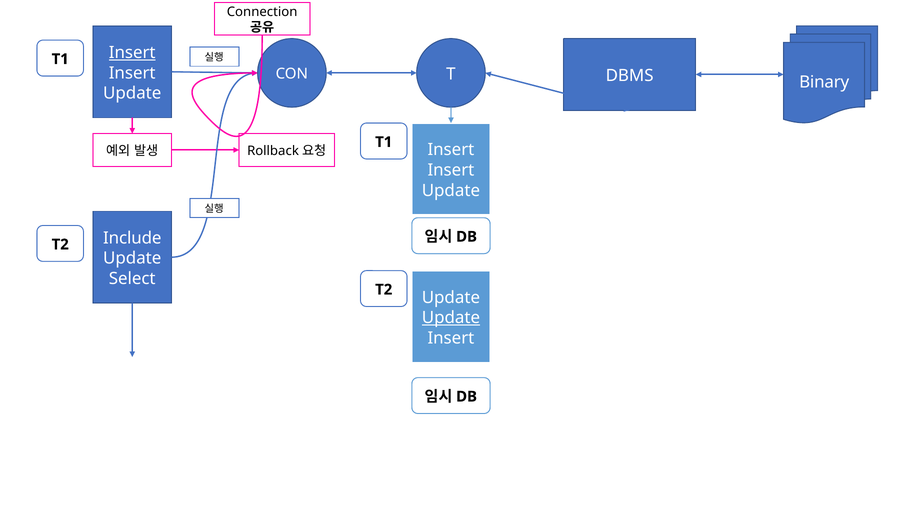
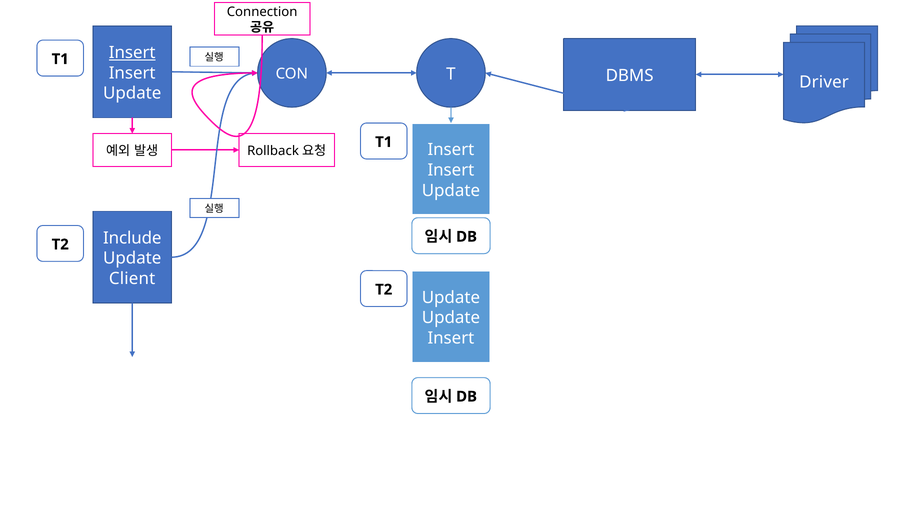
Binary: Binary -> Driver (824, 82)
Select: Select -> Client (132, 279)
Update underline: present -> none (451, 318)
